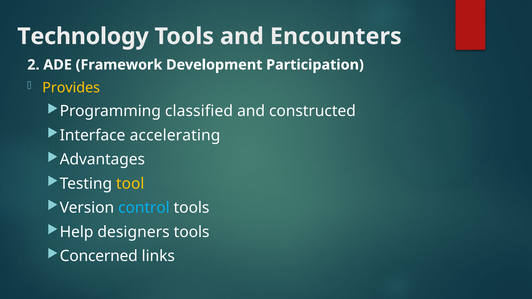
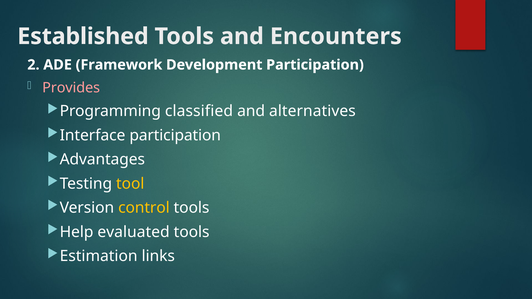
Technology: Technology -> Established (83, 36)
Provides colour: yellow -> pink (71, 88)
constructed: constructed -> alternatives (312, 111)
Interface accelerating: accelerating -> participation (175, 135)
control colour: light blue -> yellow (144, 208)
designers: designers -> evaluated (134, 232)
Concerned: Concerned -> Estimation (99, 256)
